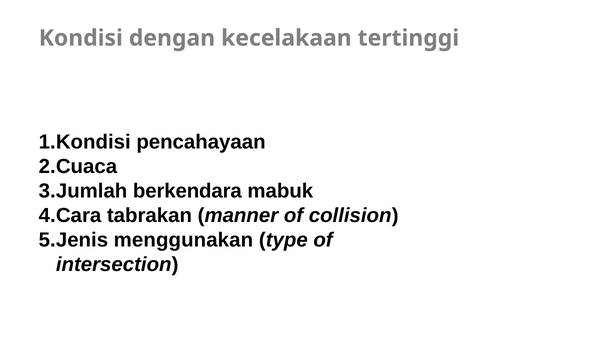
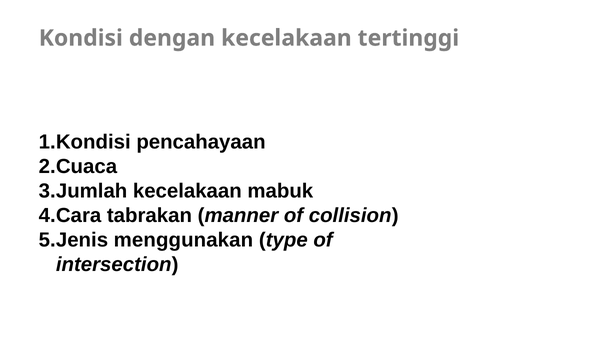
berkendara: berkendara -> kecelakaan (187, 191)
